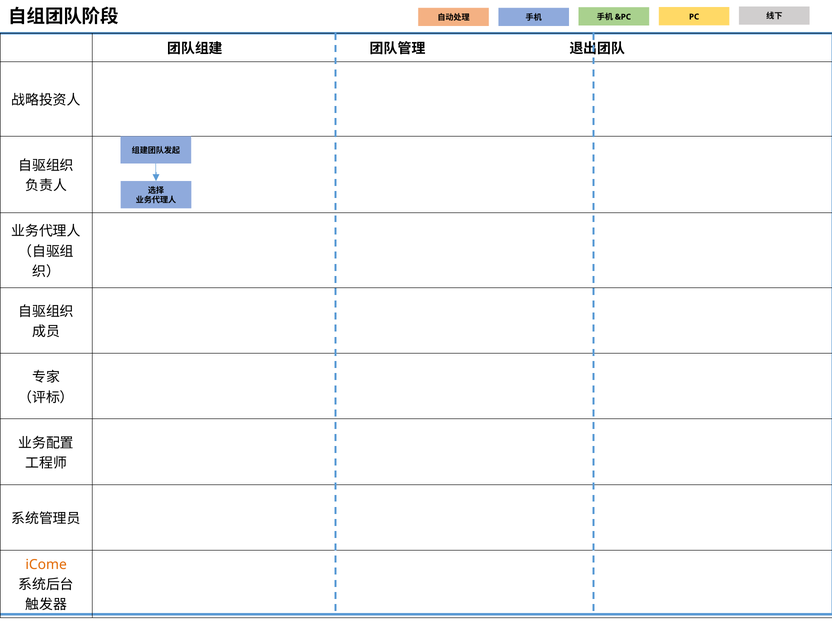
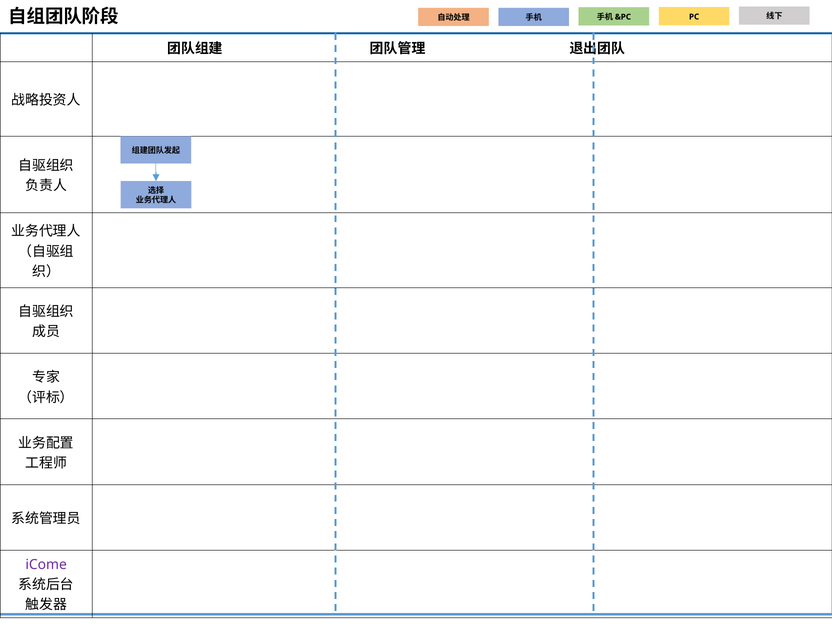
iCome colour: orange -> purple (46, 565)
